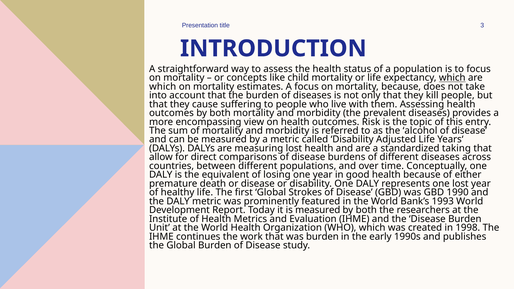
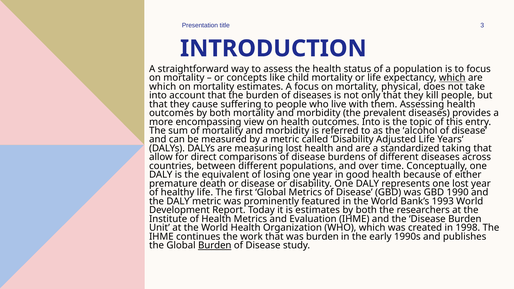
mortality because: because -> physical (401, 87)
outcomes Risk: Risk -> Into (371, 122)
Global Strokes: Strokes -> Metrics (305, 193)
is measured: measured -> estimates (318, 210)
Burden underline: none -> present (215, 246)
